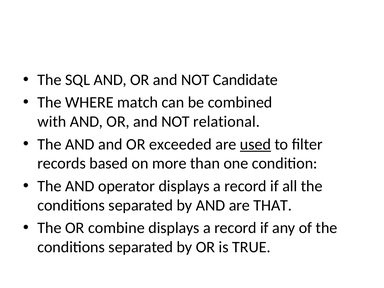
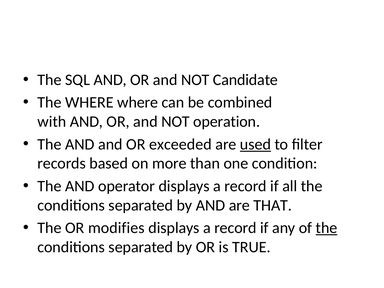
WHERE match: match -> where (138, 102)
relational: relational -> operation (227, 122)
combine: combine -> modifies (116, 228)
the underline: none -> present (327, 228)
